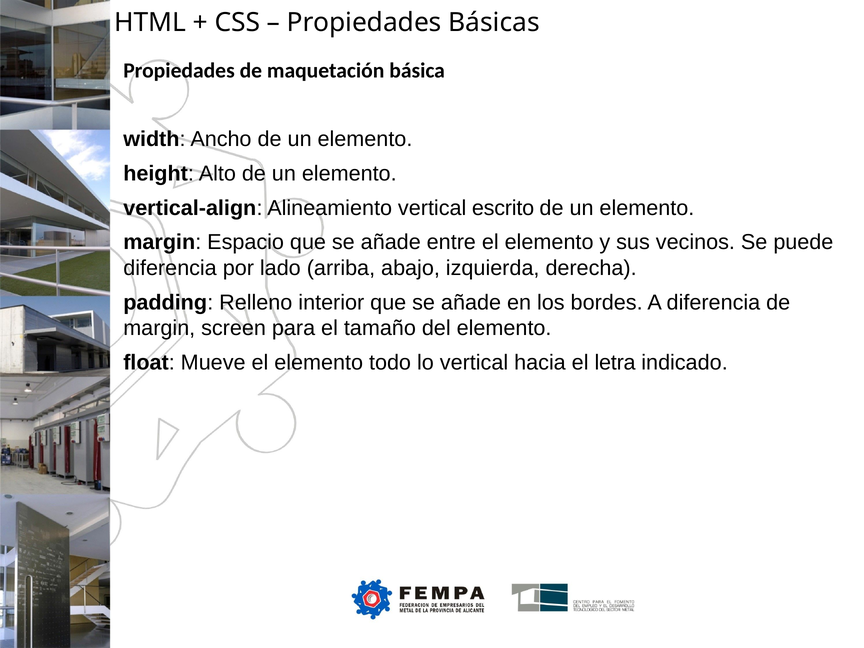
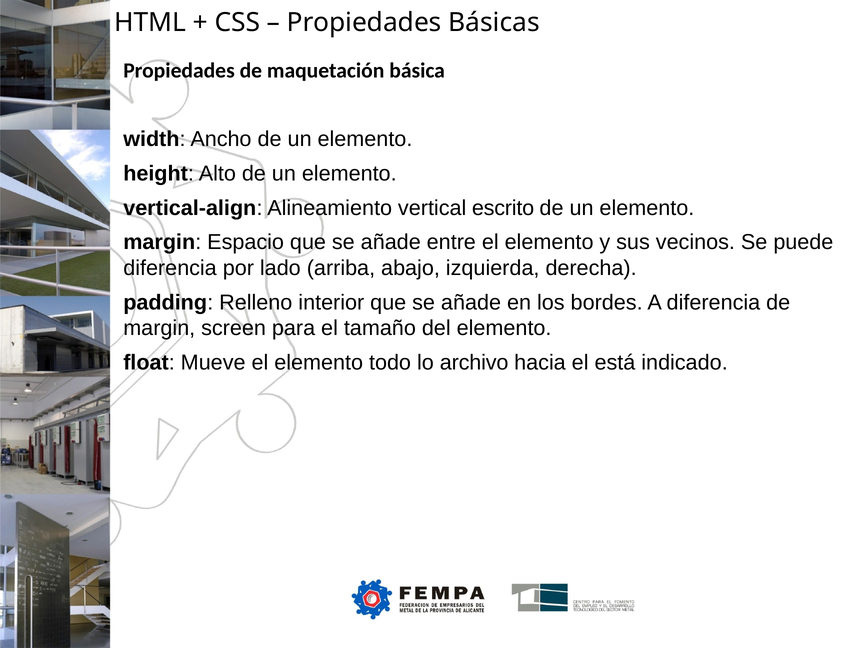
lo vertical: vertical -> archivo (474, 363)
letra: letra -> está (615, 363)
